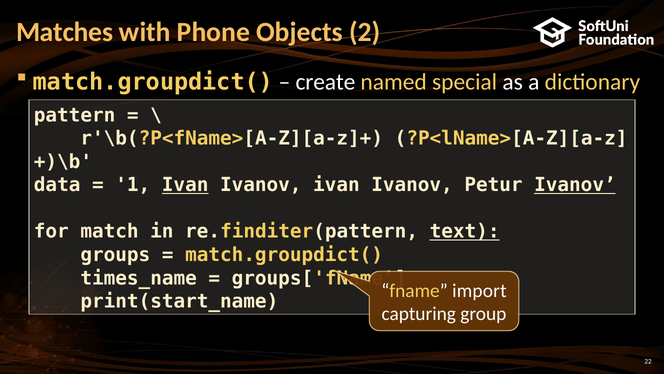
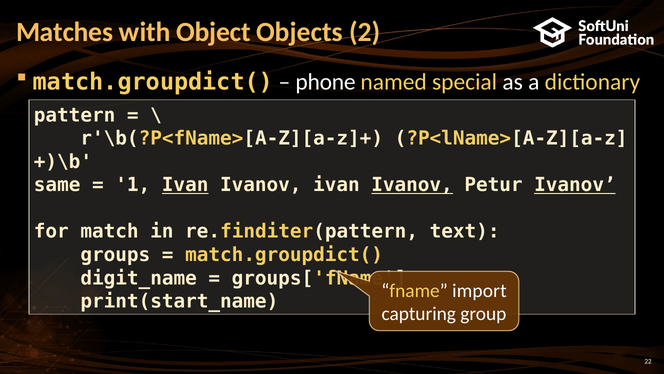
Phone: Phone -> Object (214, 32)
create: create -> phone (325, 82)
data: data -> same (57, 185)
Ivanov underline: none -> present (412, 185)
text underline: present -> none (465, 231)
times_name: times_name -> digit_name (139, 278)
